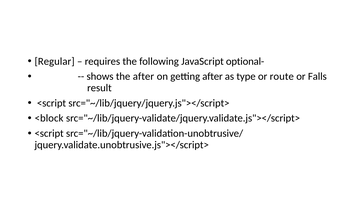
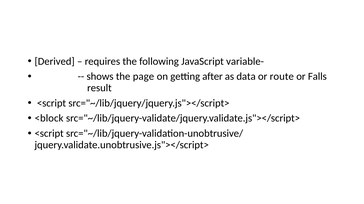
Regular: Regular -> Derived (55, 62)
optional-: optional- -> variable- (245, 62)
the after: after -> page (143, 77)
type: type -> data (246, 77)
